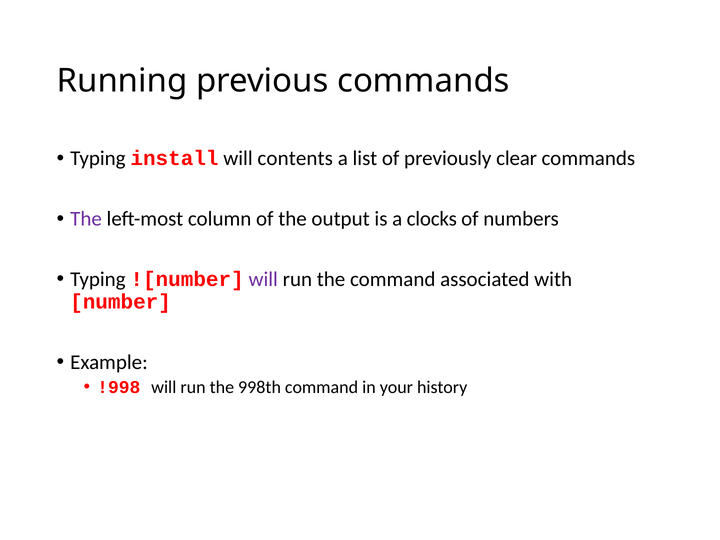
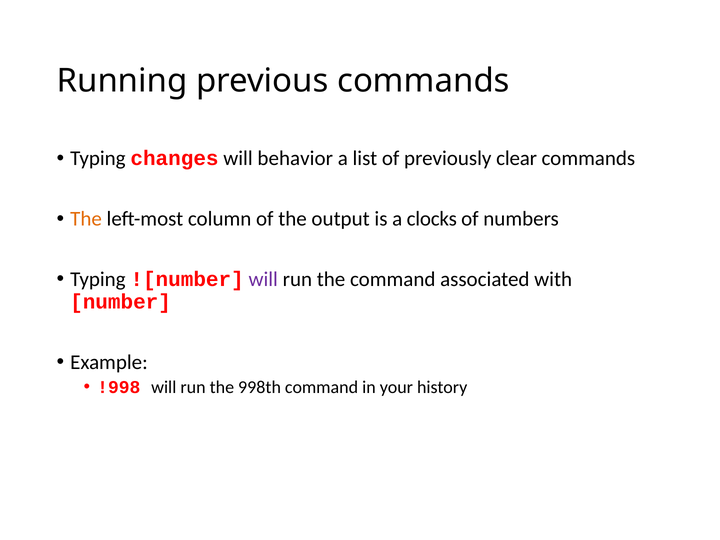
install: install -> changes (175, 159)
contents: contents -> behavior (295, 159)
The colour: purple -> orange (86, 219)
